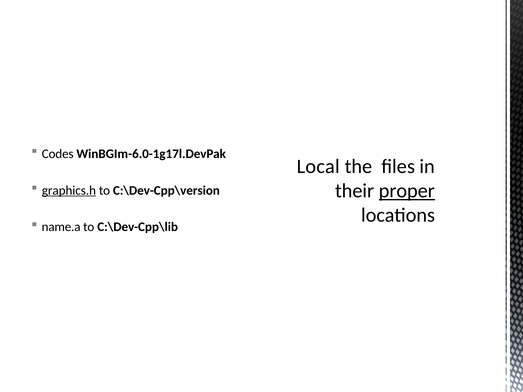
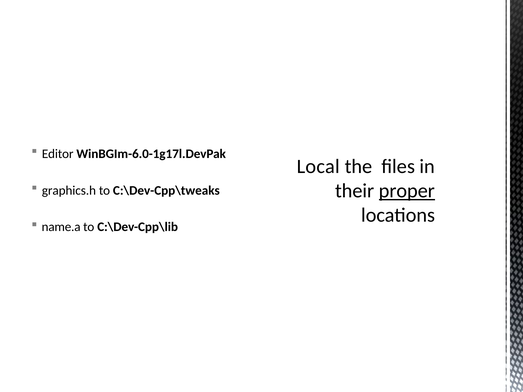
Codes: Codes -> Editor (58, 154)
graphics.h underline: present -> none (69, 190)
C:\Dev-Cpp\version: C:\Dev-Cpp\version -> C:\Dev-Cpp\tweaks (166, 190)
